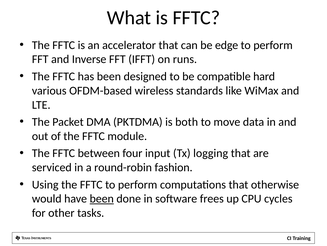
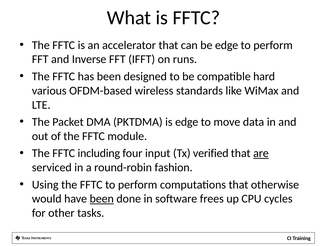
is both: both -> edge (187, 122)
between: between -> including (99, 153)
logging: logging -> verified (211, 153)
are underline: none -> present (261, 153)
